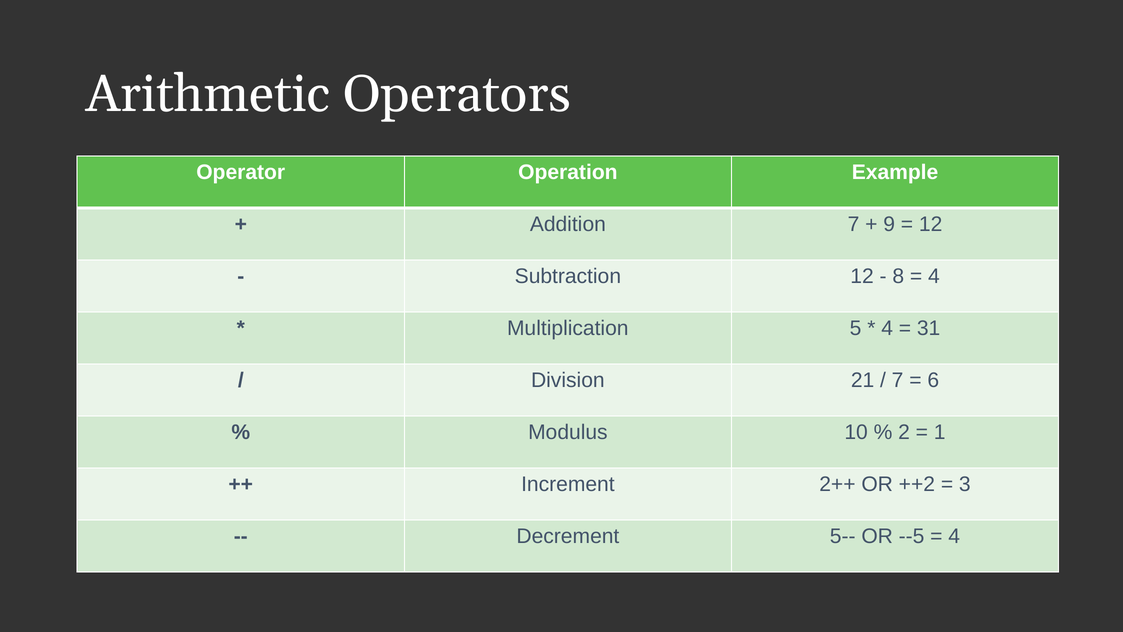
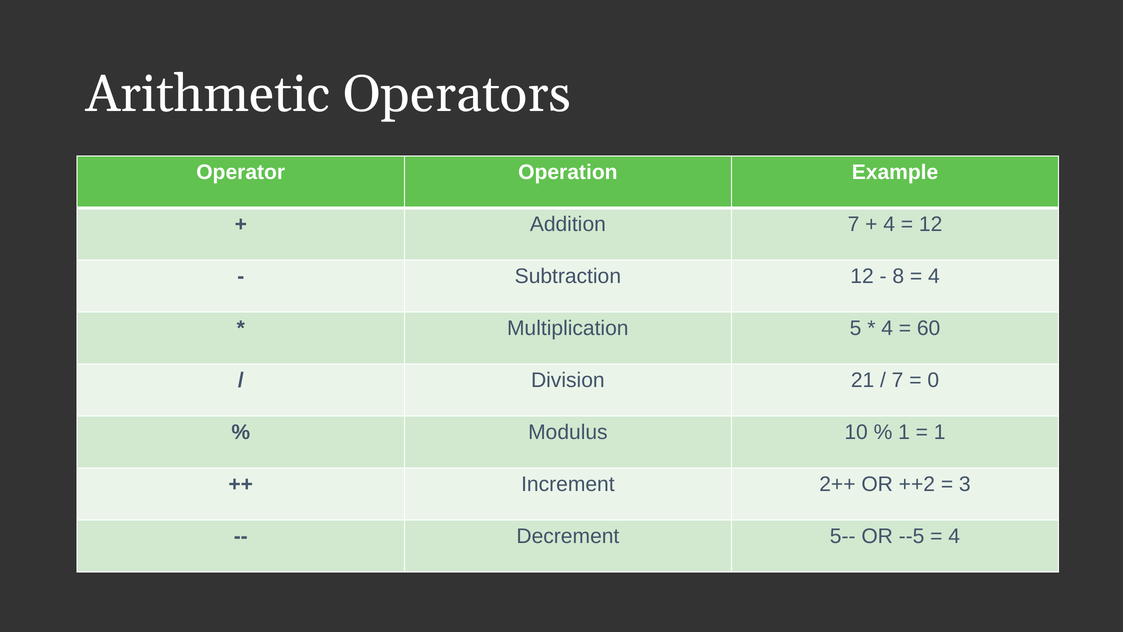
9: 9 -> 4 (889, 224)
31: 31 -> 60 (929, 328)
6: 6 -> 0 (933, 380)
2: 2 -> 1 (904, 432)
